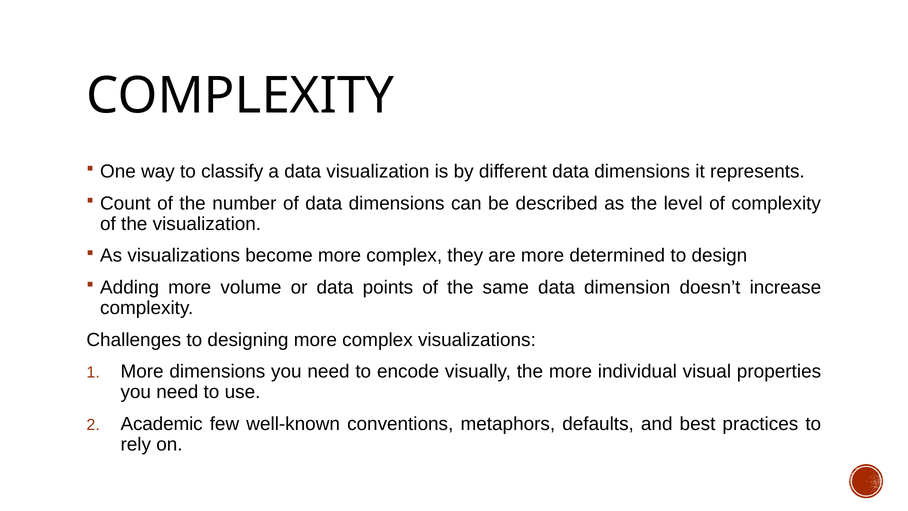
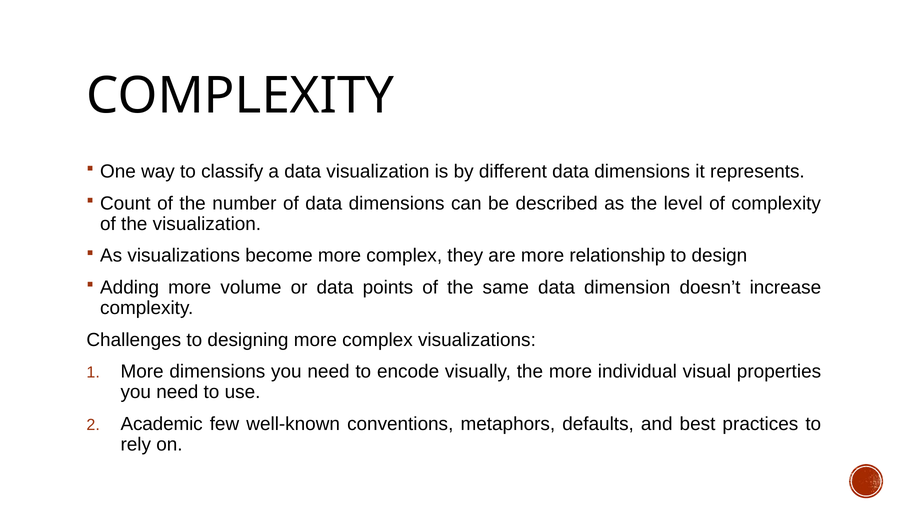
determined: determined -> relationship (617, 256)
